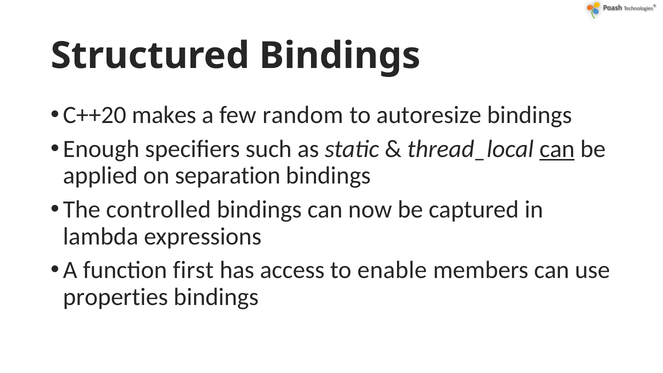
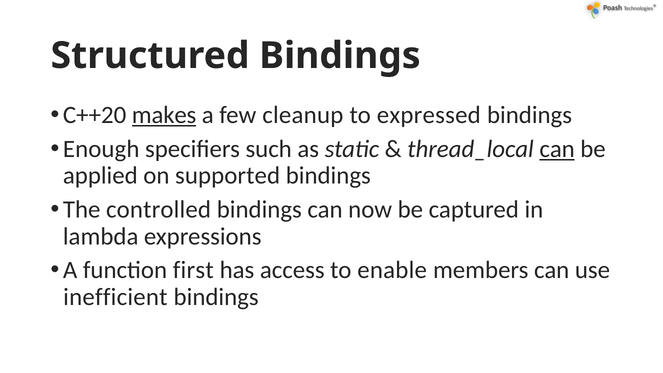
makes underline: none -> present (164, 115)
random: random -> cleanup (303, 115)
autoresize: autoresize -> expressed (429, 115)
separation: separation -> supported (228, 176)
properties: properties -> inefficient (115, 297)
